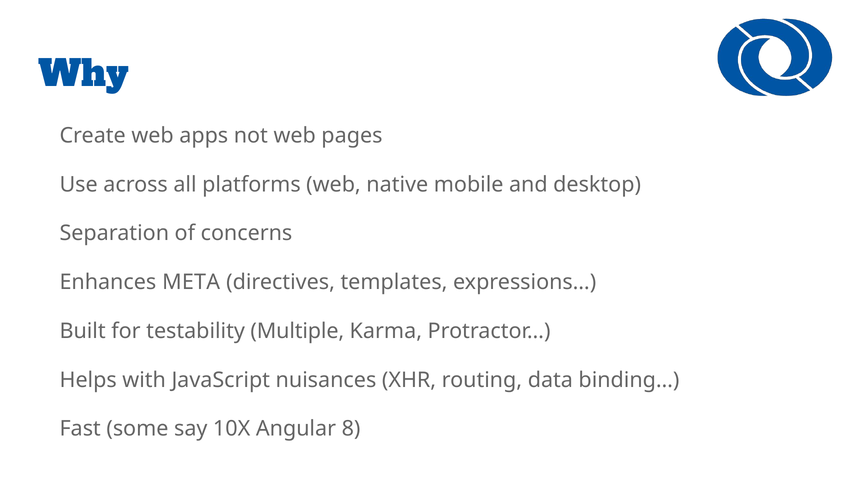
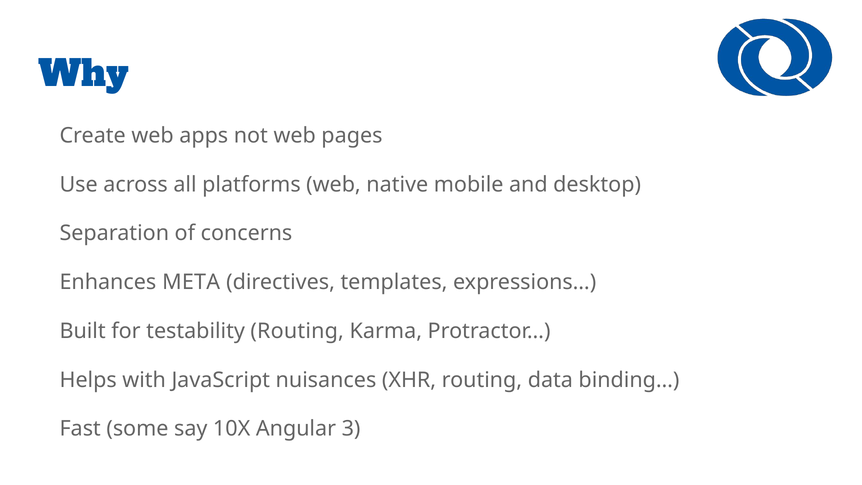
testability Multiple: Multiple -> Routing (297, 331)
8: 8 -> 3 (351, 429)
